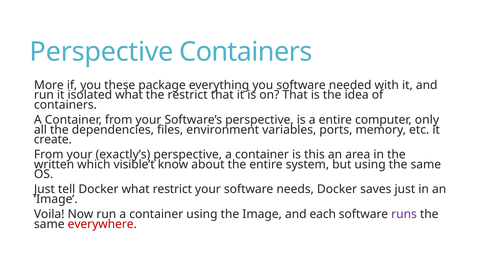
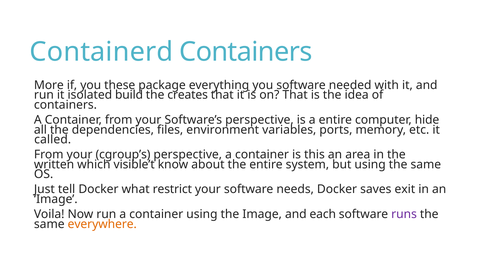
Perspective: Perspective -> Containerd (101, 52)
isolated what: what -> build (129, 95)
the restrict: restrict -> creates (188, 95)
only: only -> hide (427, 120)
create: create -> called (53, 140)
exactly’s: exactly’s -> cgroup’s (123, 155)
saves just: just -> exit (405, 189)
everywhere colour: red -> orange (102, 224)
